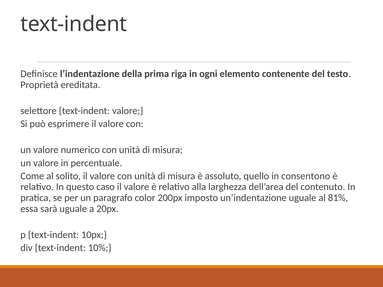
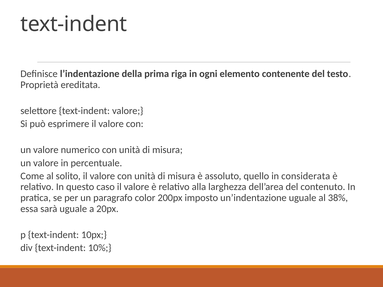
consentono: consentono -> considerata (306, 176)
81%: 81% -> 38% (338, 198)
